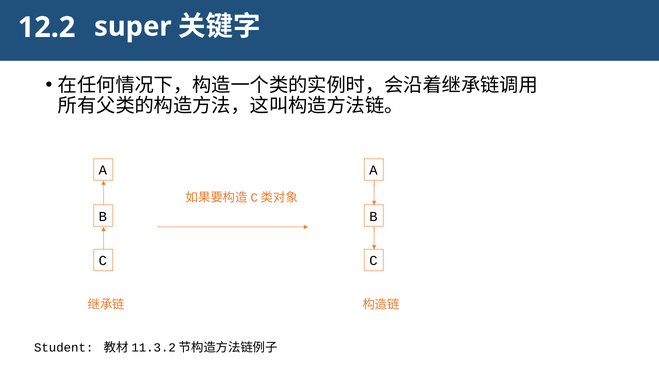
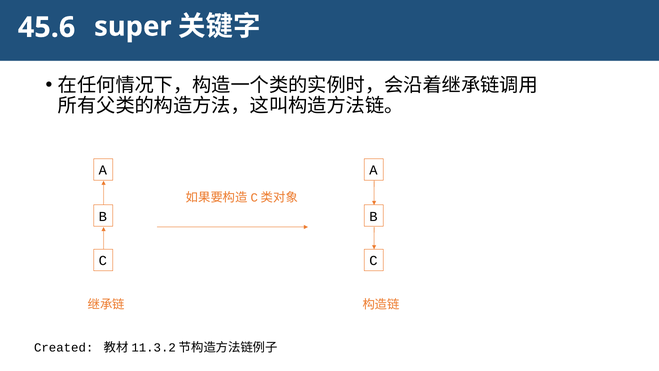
12.2: 12.2 -> 45.6 (47, 27)
Student: Student -> Created (64, 347)
